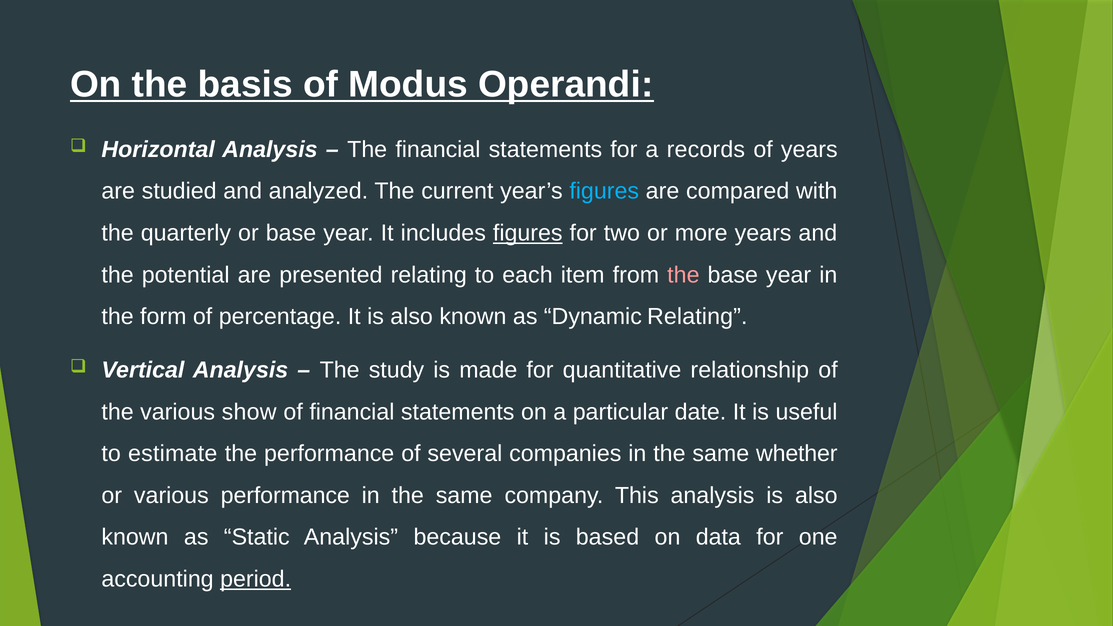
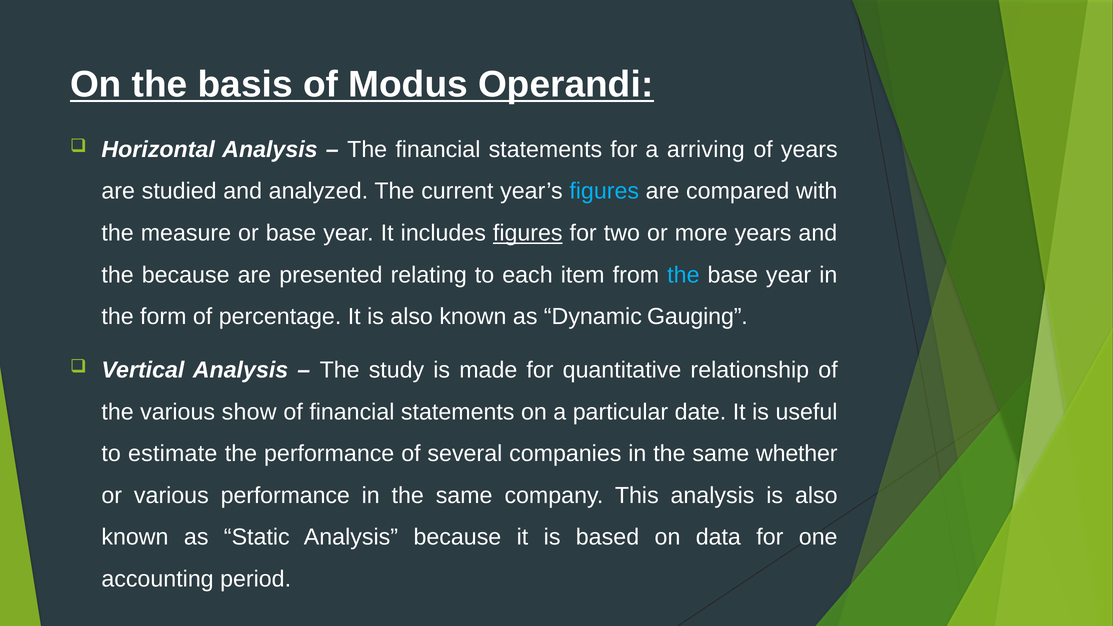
records: records -> arriving (706, 150)
quarterly: quarterly -> measure (186, 233)
the potential: potential -> because (186, 275)
the colour: pink -> light blue (683, 275)
Dynamic Relating: Relating -> Gauging (697, 317)
period underline: present -> none (256, 579)
